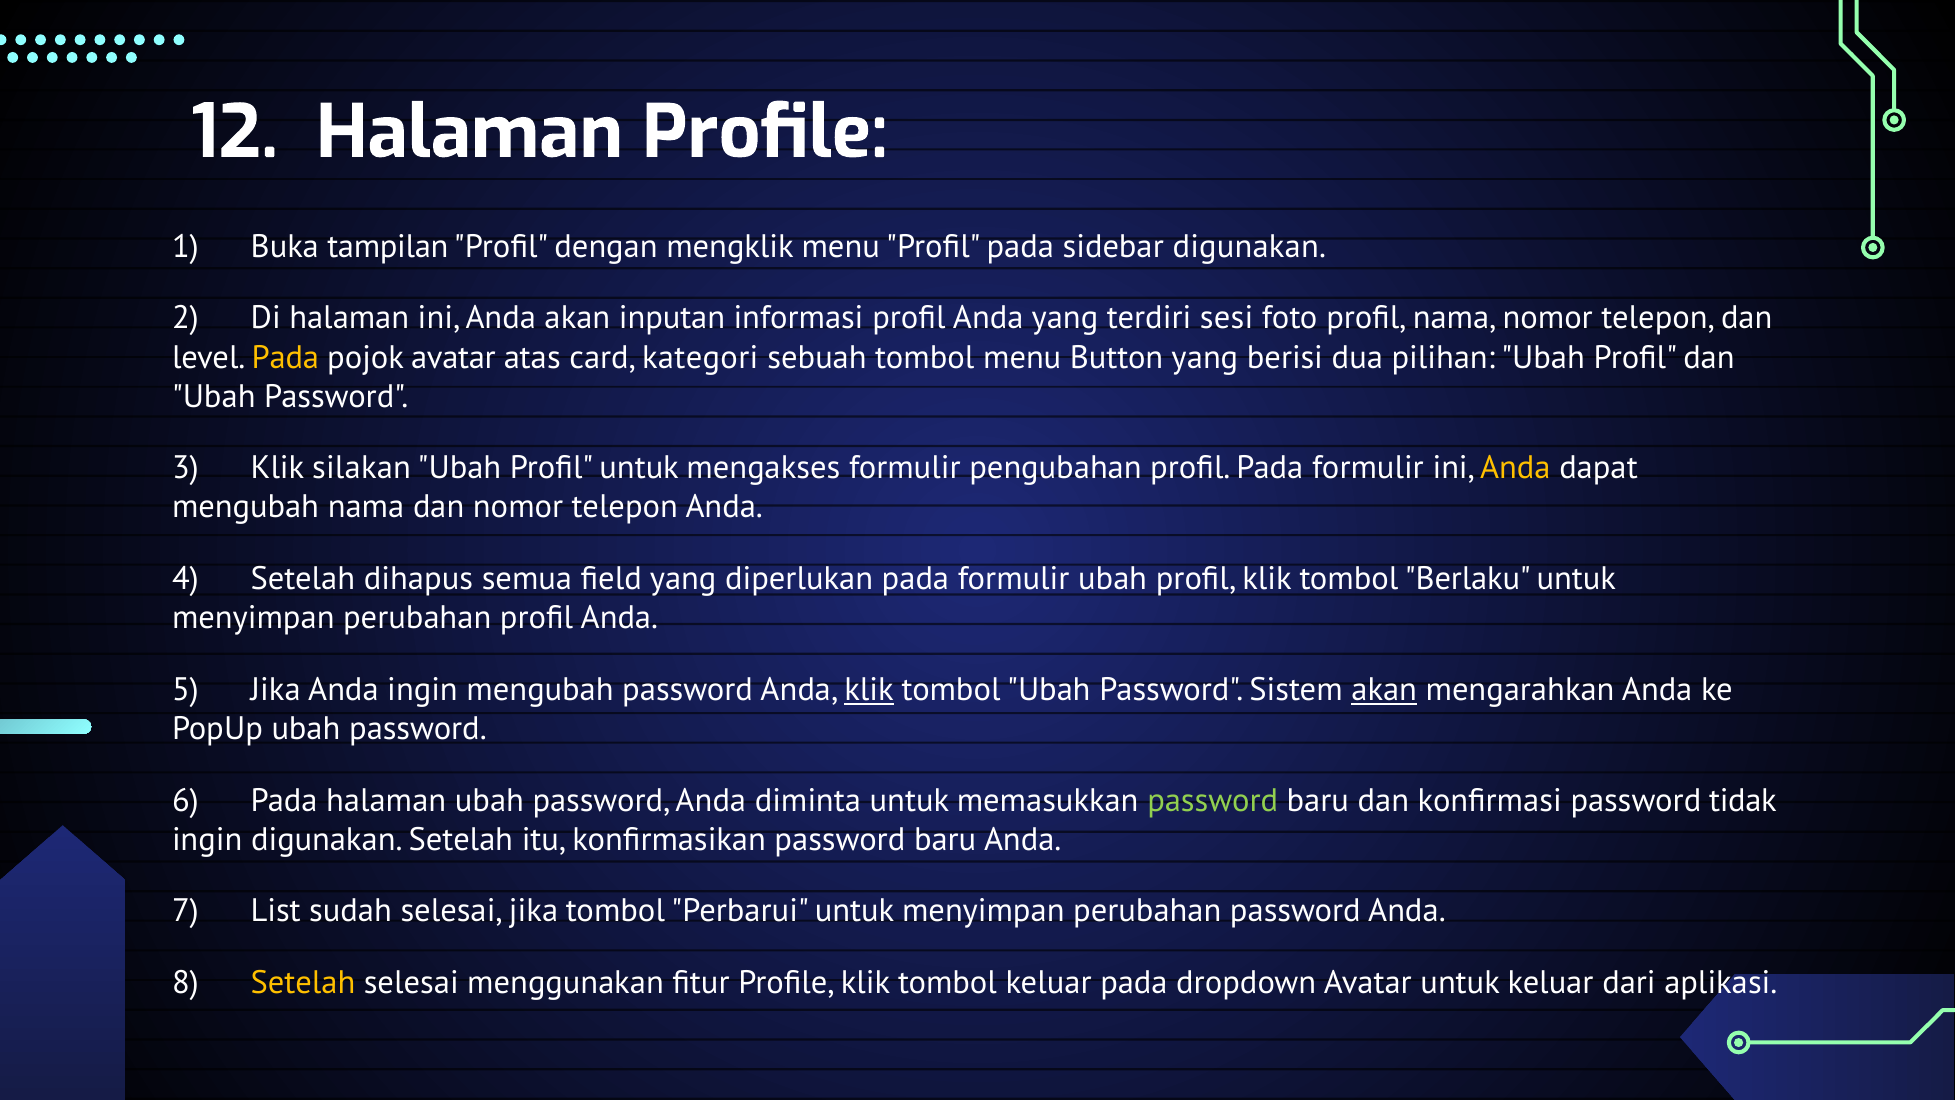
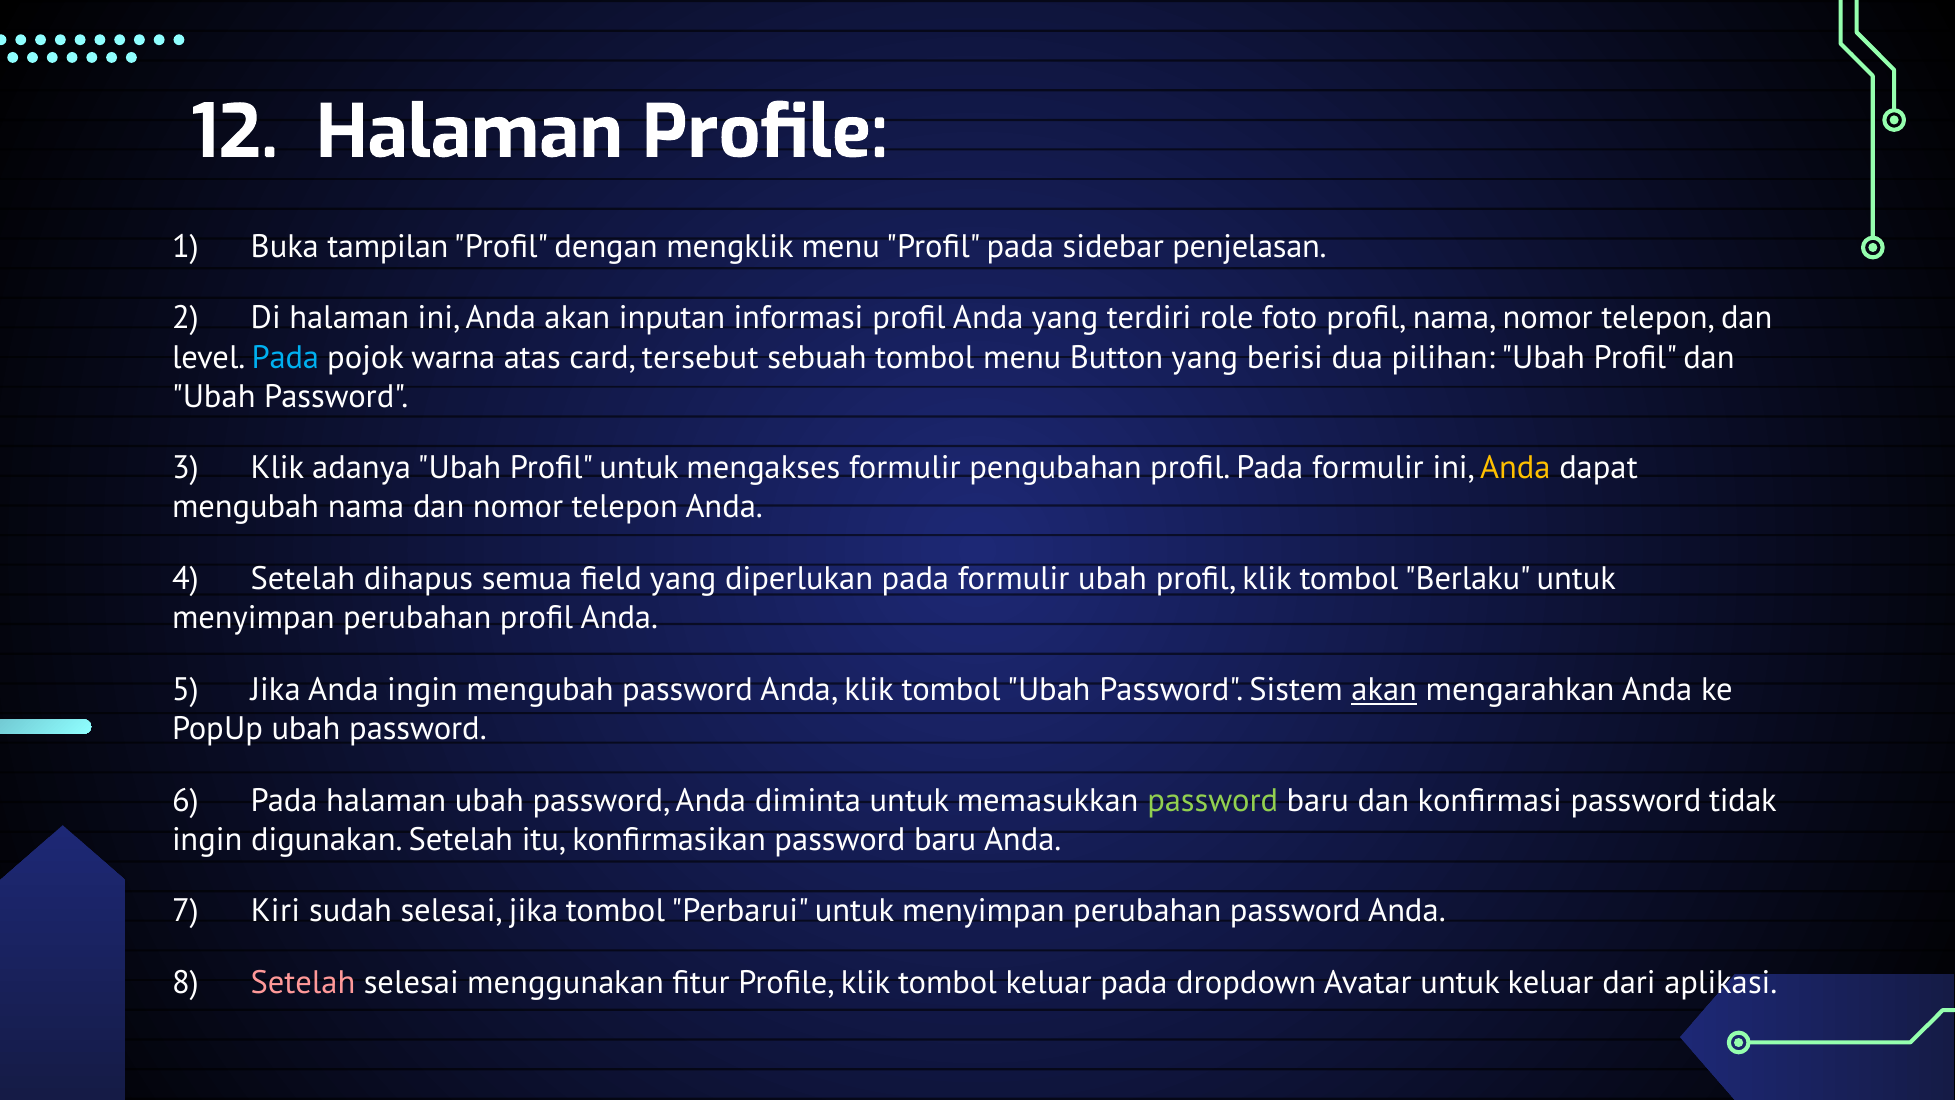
sidebar digunakan: digunakan -> penjelasan (1250, 246)
sesi: sesi -> role (1227, 318)
Pada colour: yellow -> light blue (285, 357)
pojok avatar: avatar -> warna (453, 357)
kategori: kategori -> tersebut (700, 357)
silakan: silakan -> adanya (362, 468)
klik underline: present -> none (869, 689)
List: List -> Kiri (275, 911)
Setelah colour: yellow -> pink (303, 983)
